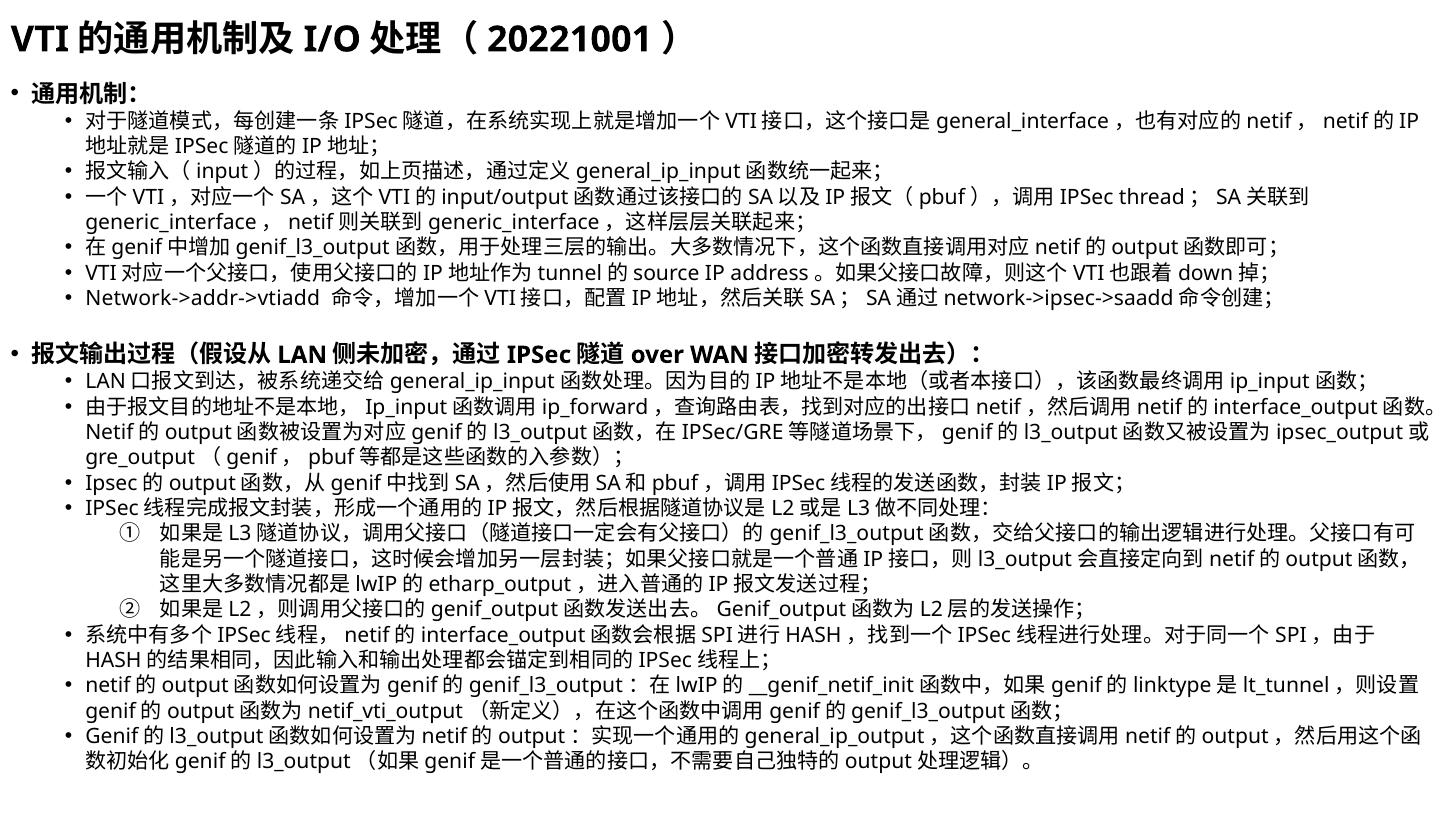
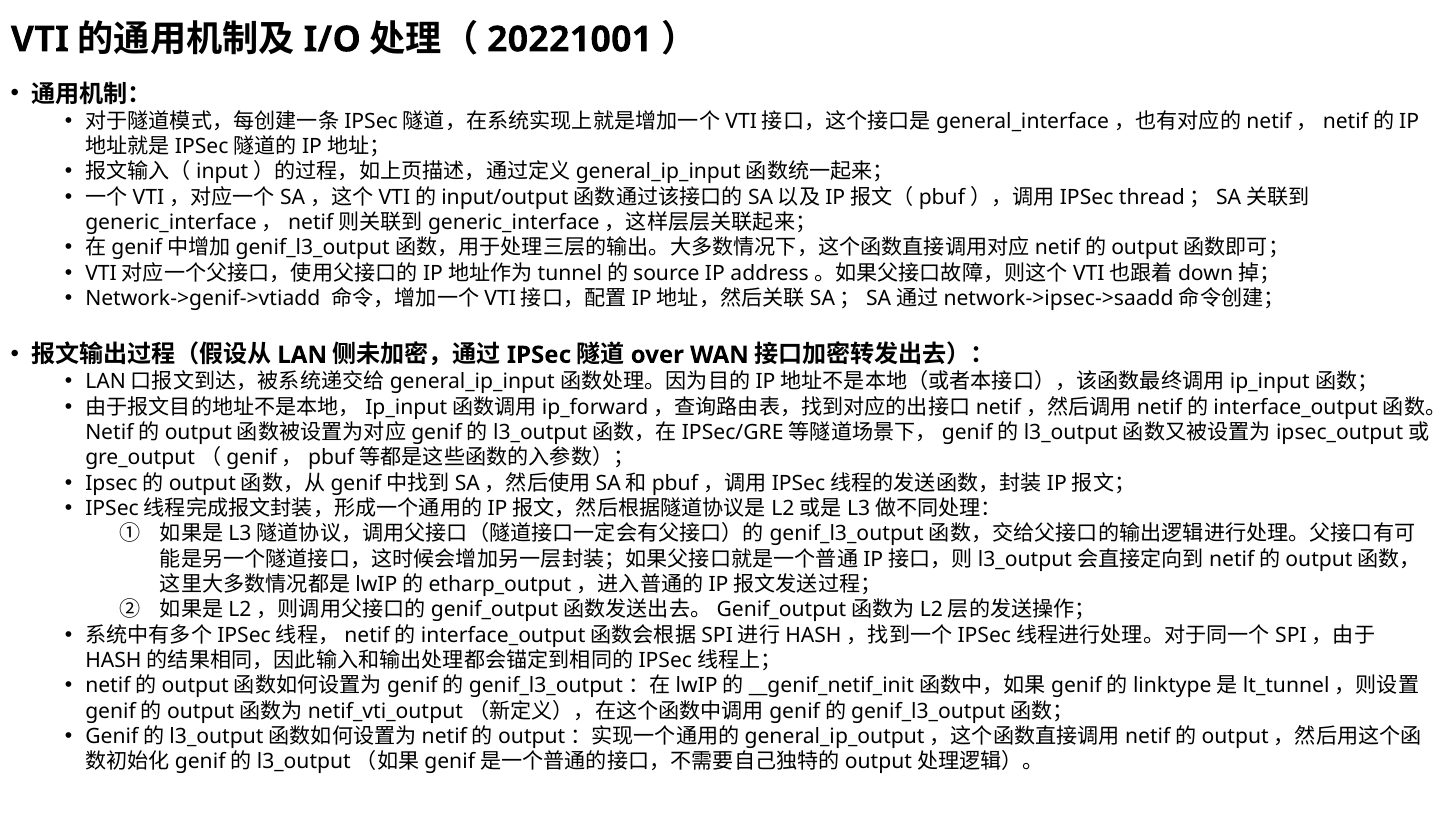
Network->addr->vtiadd: Network->addr->vtiadd -> Network->genif->vtiadd (203, 299)
